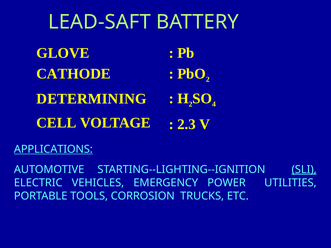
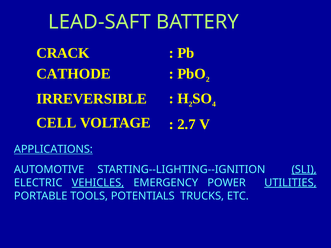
GLOVE: GLOVE -> CRACK (63, 53)
DETERMINING: DETERMINING -> IRREVERSIBLE (92, 99)
2.3: 2.3 -> 2.7 (186, 124)
VEHICLES underline: none -> present (98, 183)
UTILITIES underline: none -> present (290, 183)
CORROSION: CORROSION -> POTENTIALS (143, 196)
